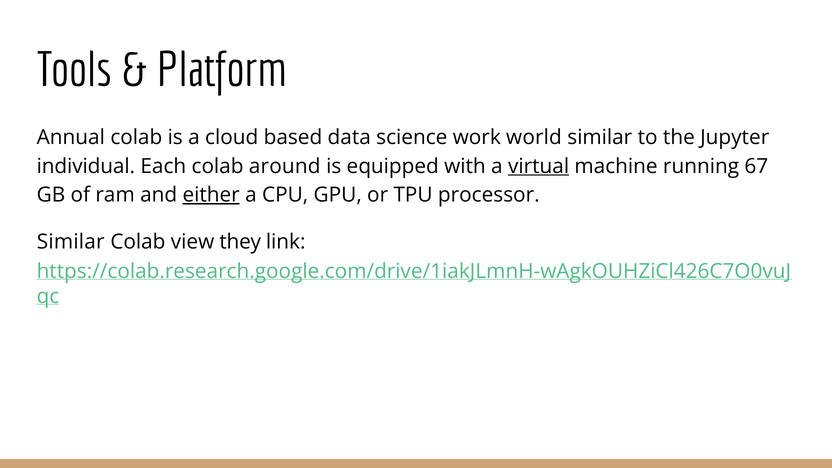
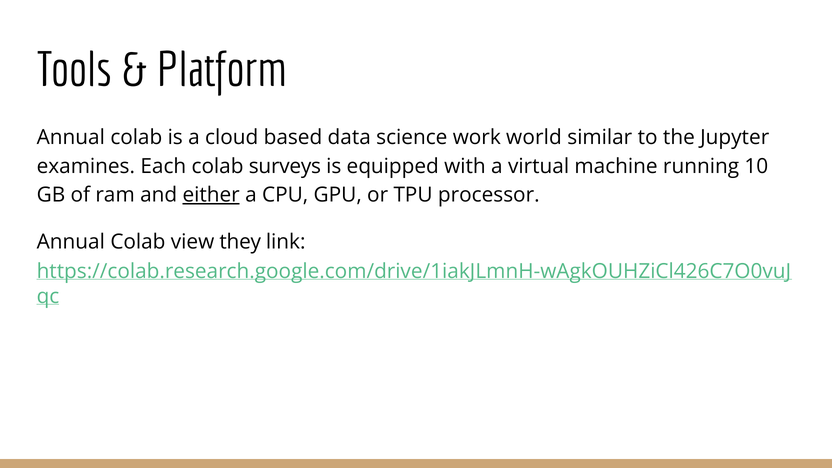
individual: individual -> examines (86, 166)
around: around -> surveys (285, 166)
virtual underline: present -> none (539, 166)
67: 67 -> 10 (756, 166)
Similar: Similar -> Annual (71, 242)
